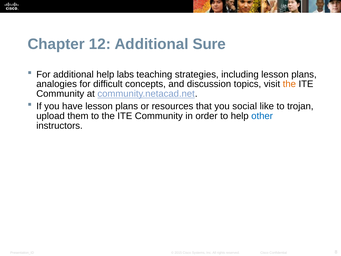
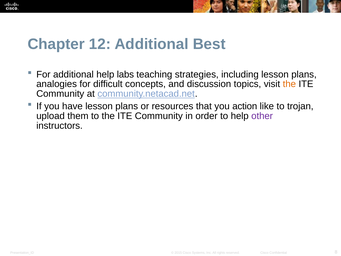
Sure: Sure -> Best (209, 44)
social: social -> action (245, 106)
other colour: blue -> purple (262, 116)
